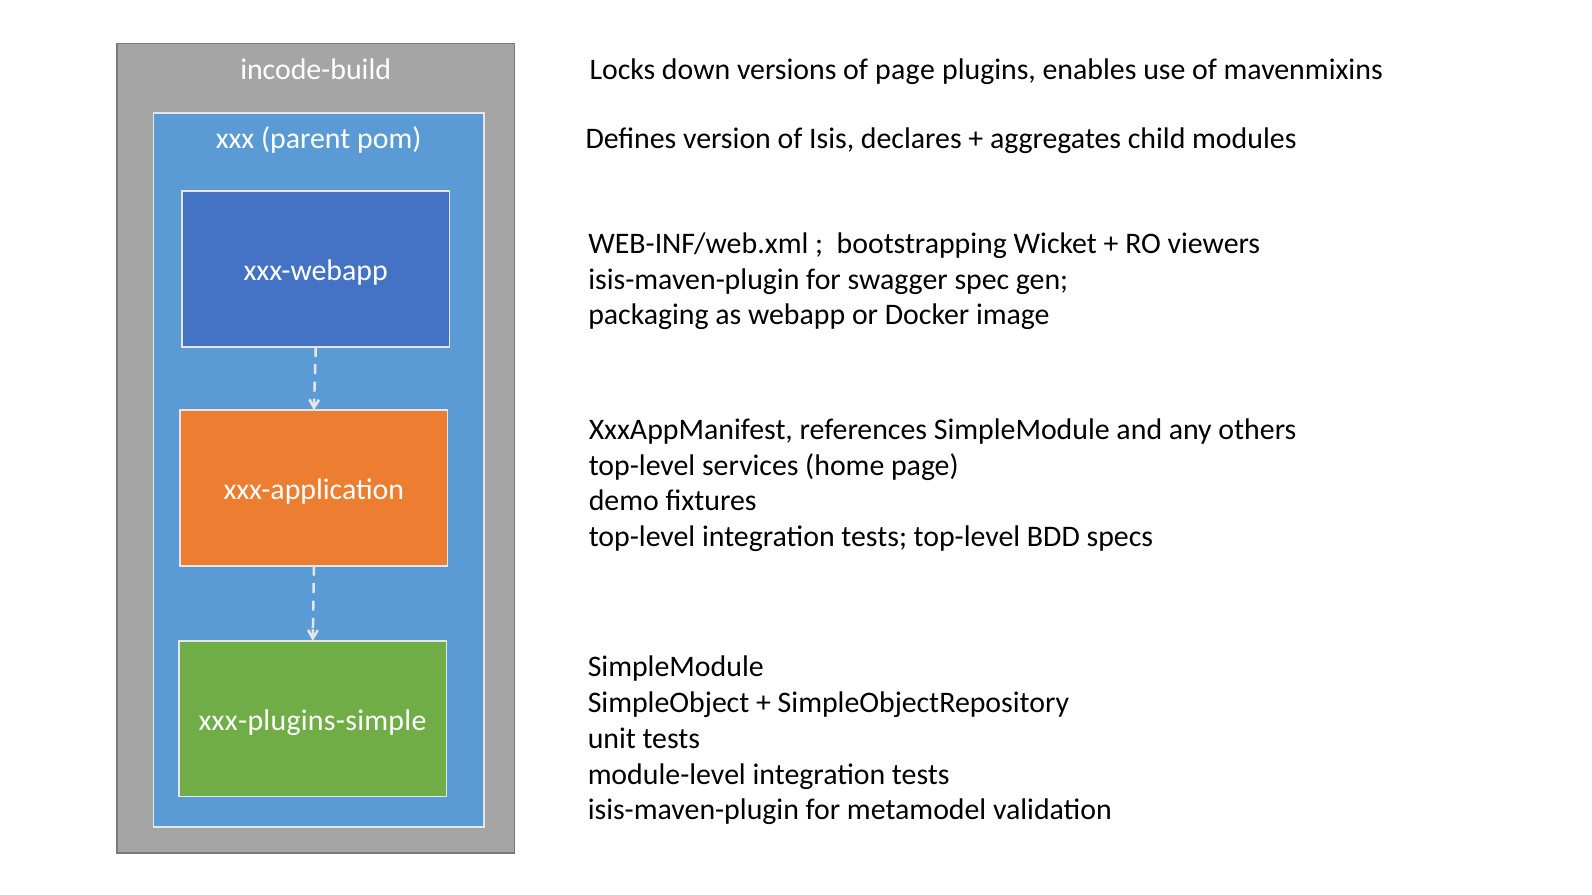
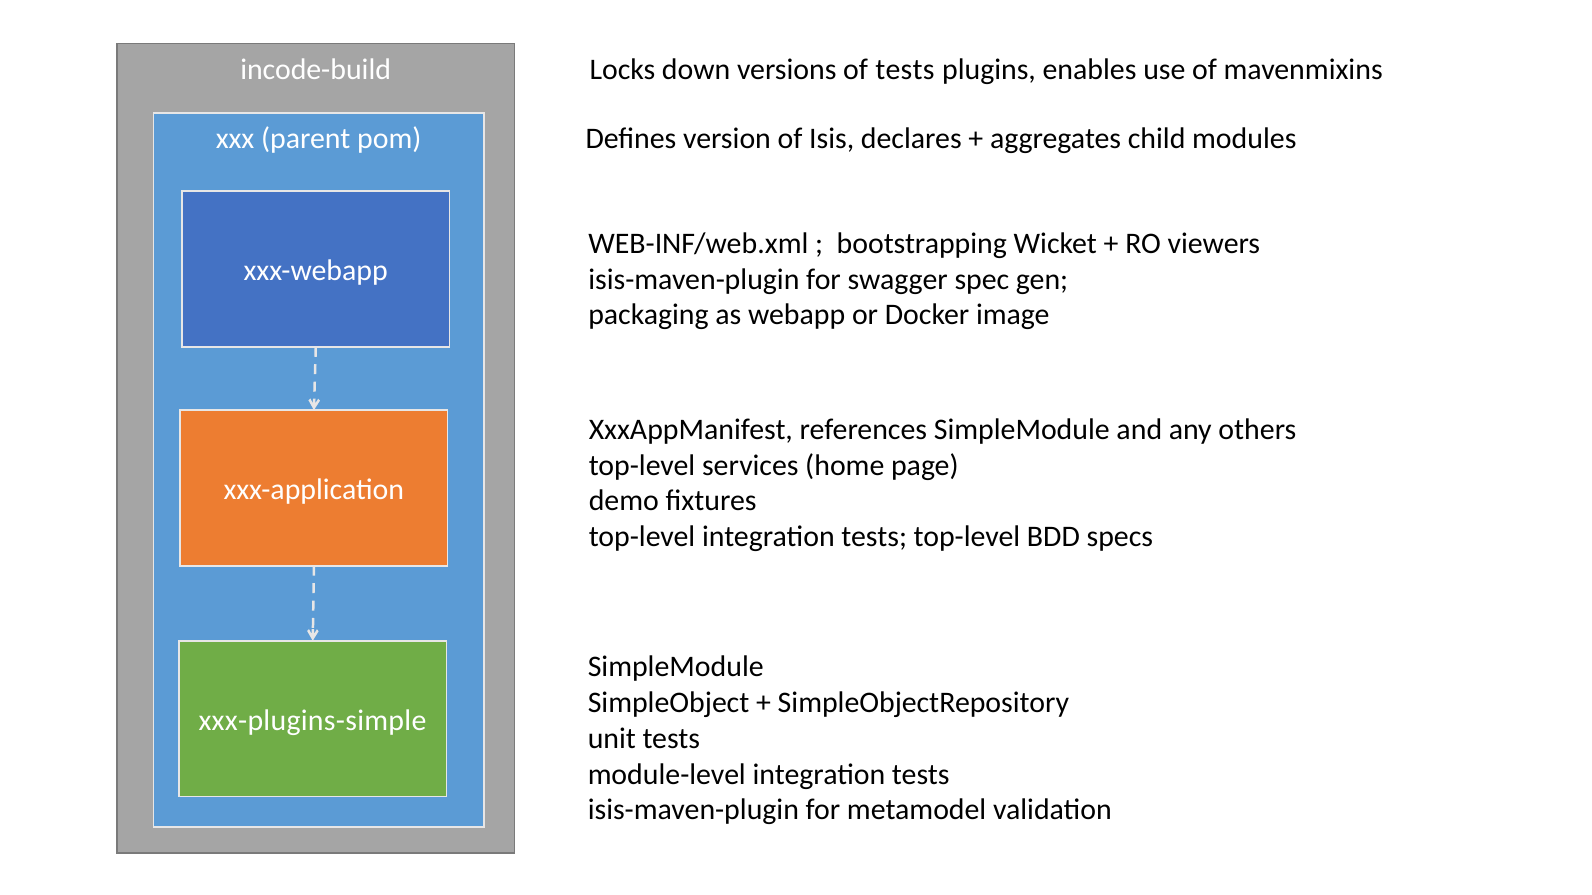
of page: page -> tests (905, 69)
